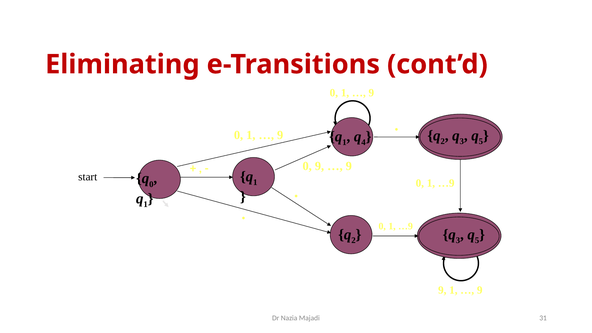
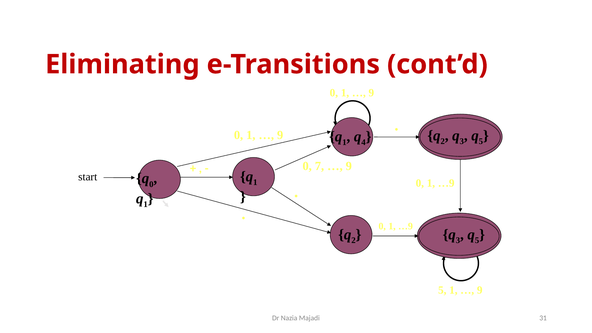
0 9: 9 -> 7 (320, 166)
9: 9 -> 5 (442, 290)
